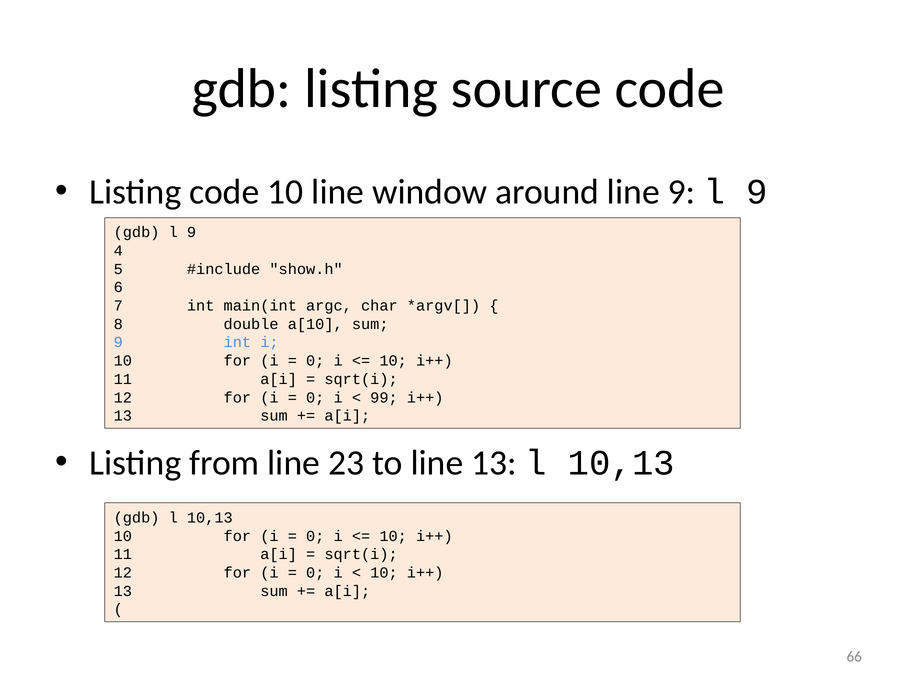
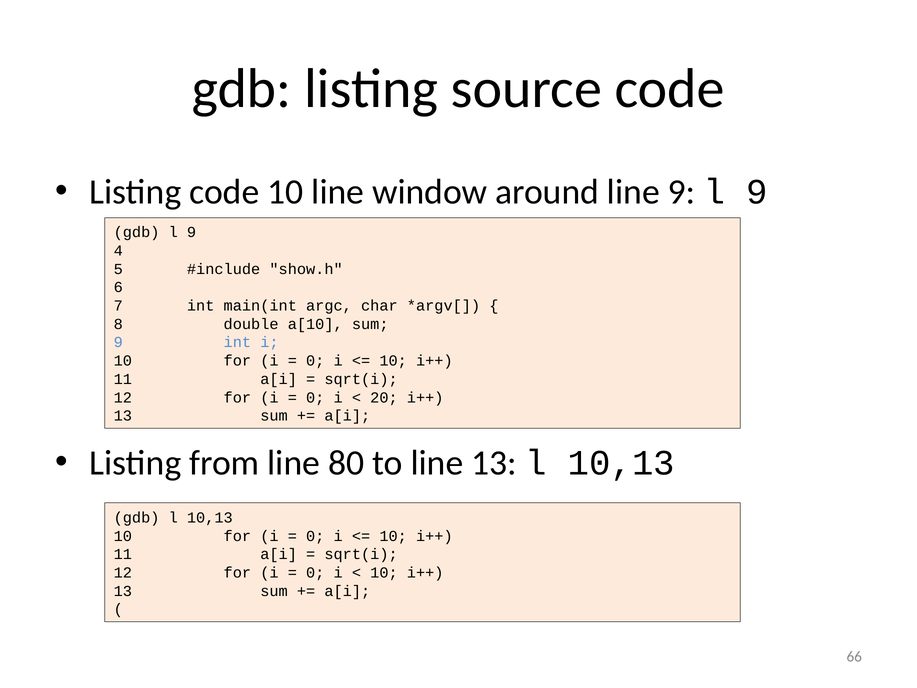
99: 99 -> 20 (384, 397)
23: 23 -> 80 (346, 463)
